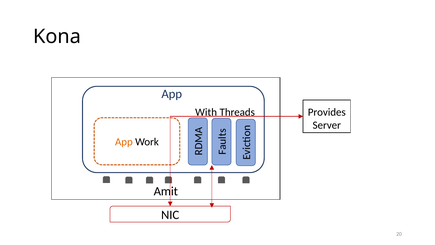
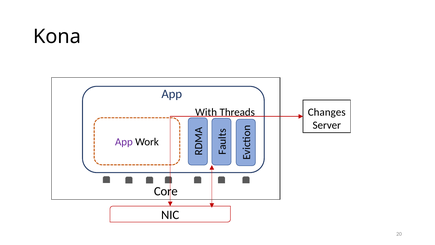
Provides: Provides -> Changes (327, 112)
App colour: orange -> purple (124, 142)
Amit: Amit -> Core (166, 191)
